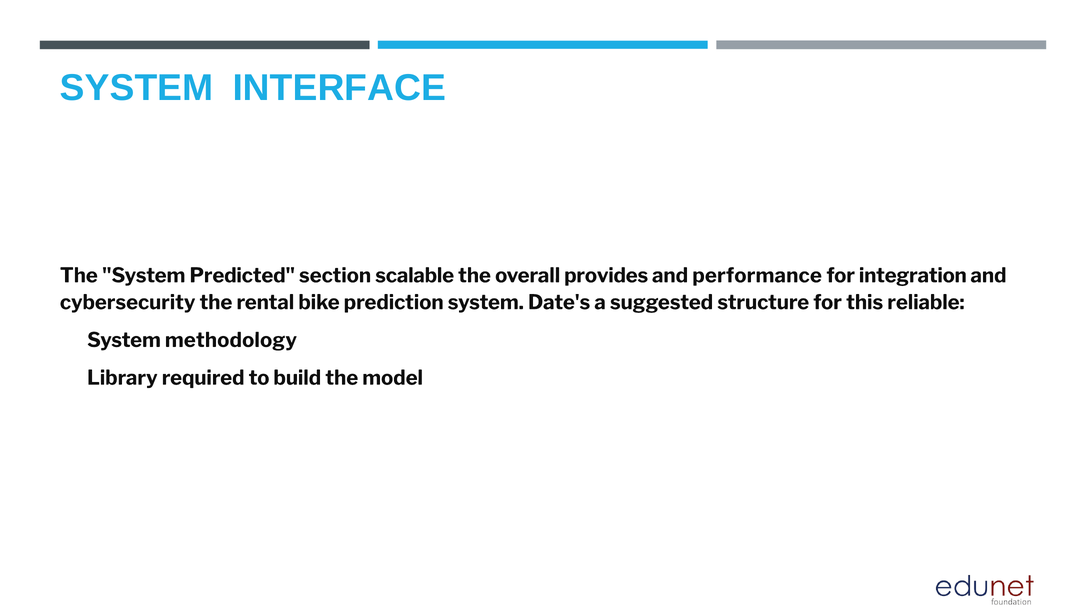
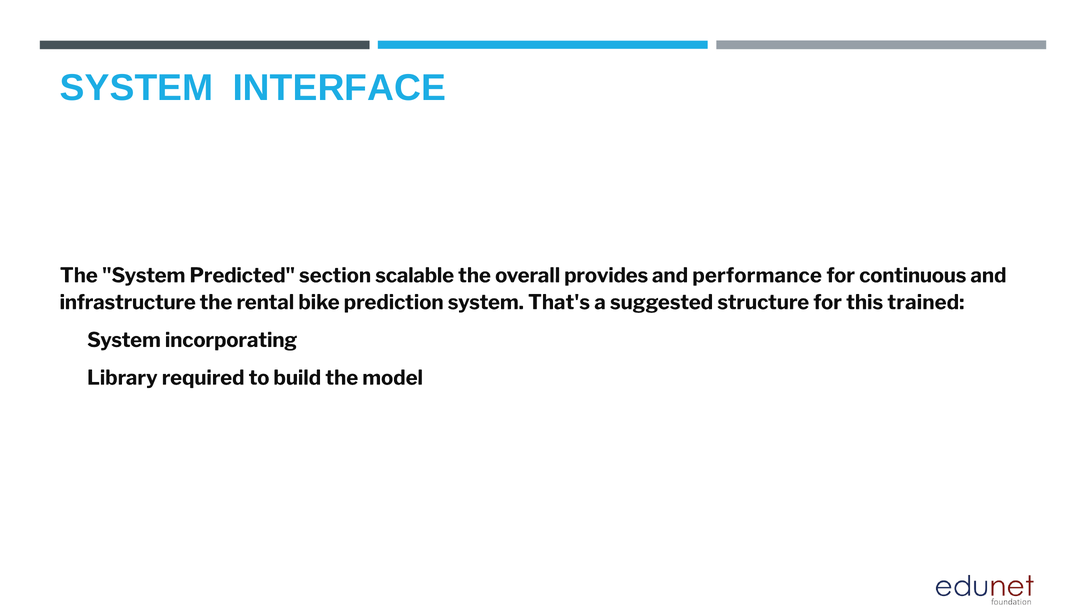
integration: integration -> continuous (913, 276)
cybersecurity: cybersecurity -> infrastructure (128, 302)
Date's: Date's -> That's (559, 302)
reliable: reliable -> trained (926, 302)
methodology: methodology -> incorporating (231, 340)
